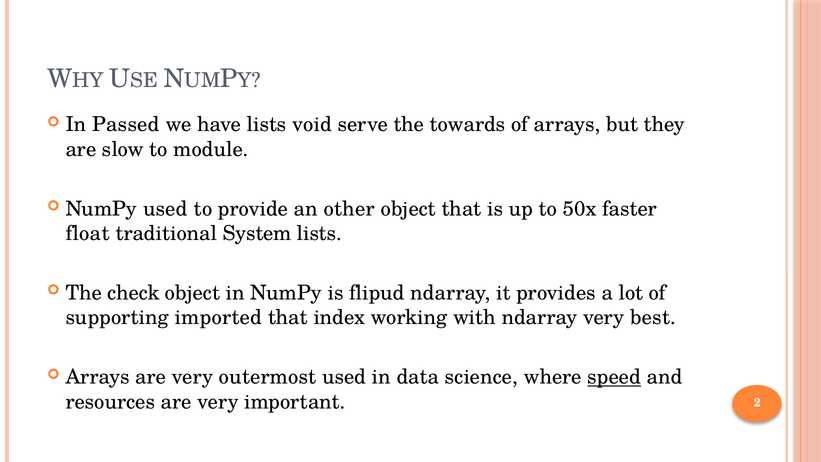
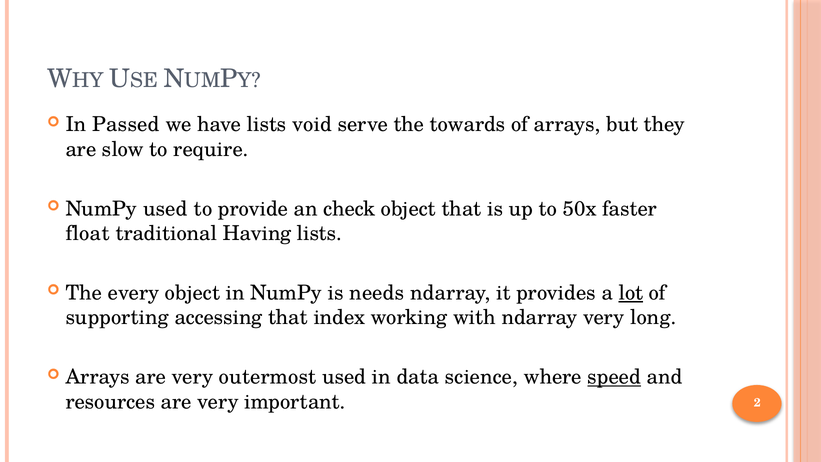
module: module -> require (211, 149)
other: other -> check (349, 209)
System: System -> Having (257, 233)
check: check -> every (134, 293)
flipud: flipud -> needs (377, 293)
lot underline: none -> present (631, 293)
imported: imported -> accessing (219, 318)
best: best -> long (653, 318)
